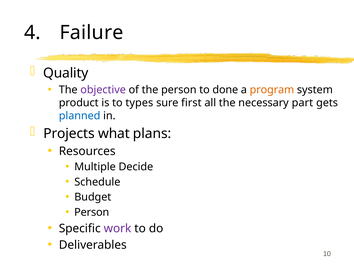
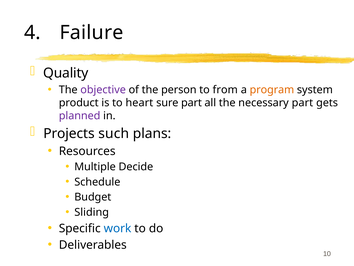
done: done -> from (225, 90)
types: types -> heart (139, 103)
sure first: first -> part (191, 103)
planned colour: blue -> purple (80, 116)
what: what -> such (114, 133)
Person: Person -> Sliding (92, 212)
work colour: purple -> blue (118, 228)
